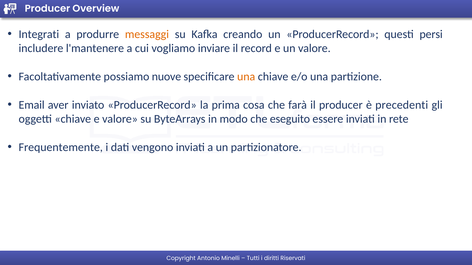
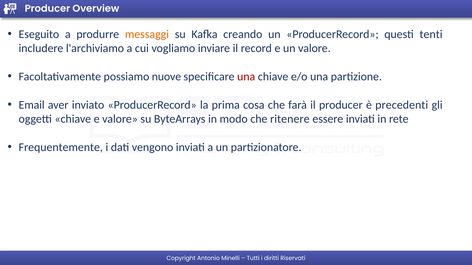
Integrati: Integrati -> Eseguito (39, 34)
persi: persi -> tenti (431, 34)
l'mantenere: l'mantenere -> l'archiviamo (95, 48)
una colour: orange -> red (246, 77)
eseguito: eseguito -> ritenere (290, 119)
